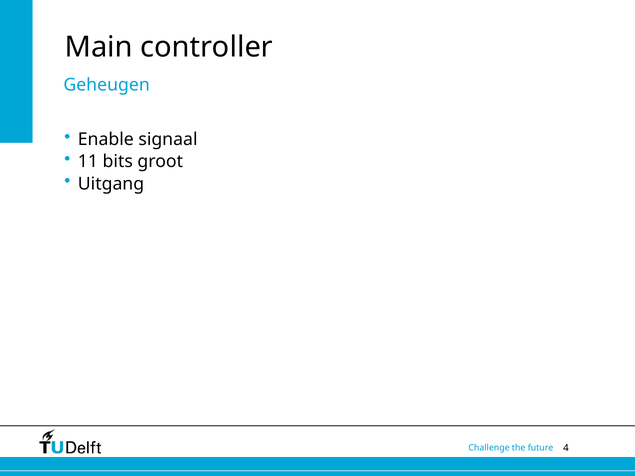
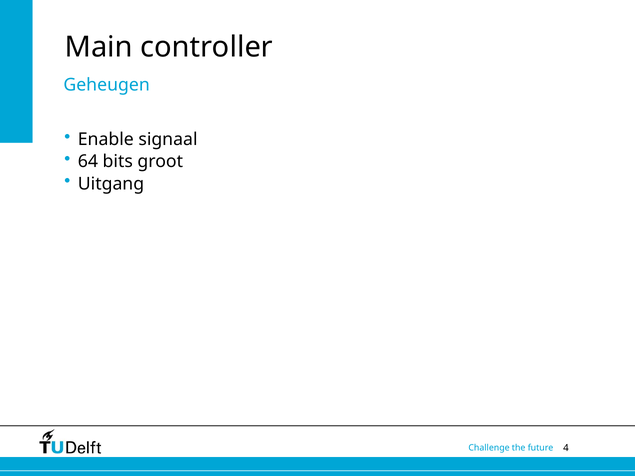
11: 11 -> 64 (88, 162)
